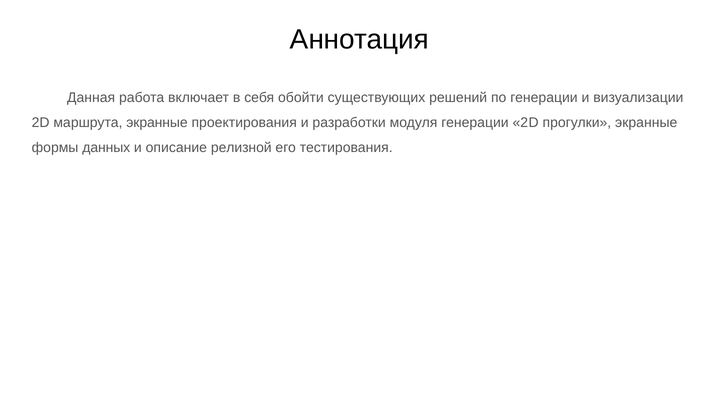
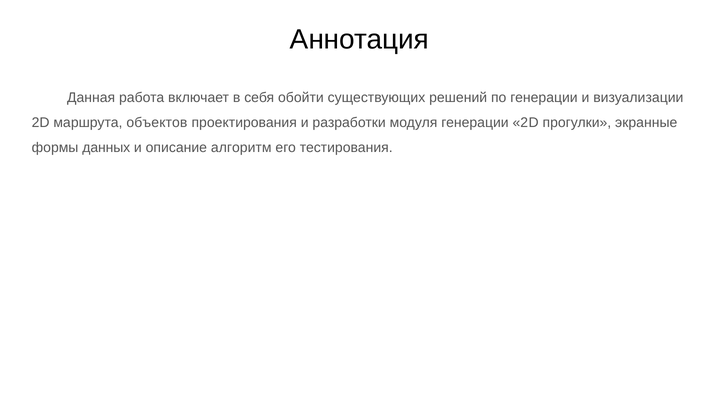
маршрута экранные: экранные -> объектов (157, 123)
релизной: релизной -> алгоритм (241, 148)
